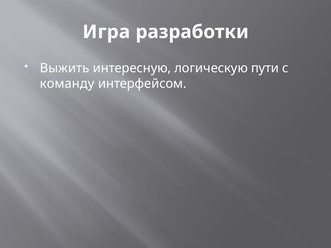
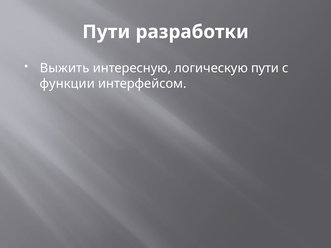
Игра: Игра -> Пути (106, 32)
команду: команду -> функции (67, 84)
